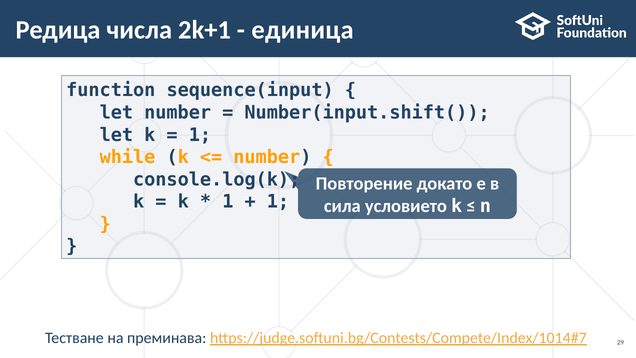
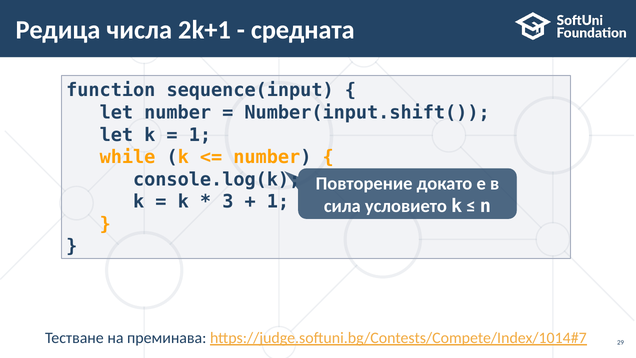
единица: единица -> средната (303, 30)
1: 1 -> 3 (228, 202)
